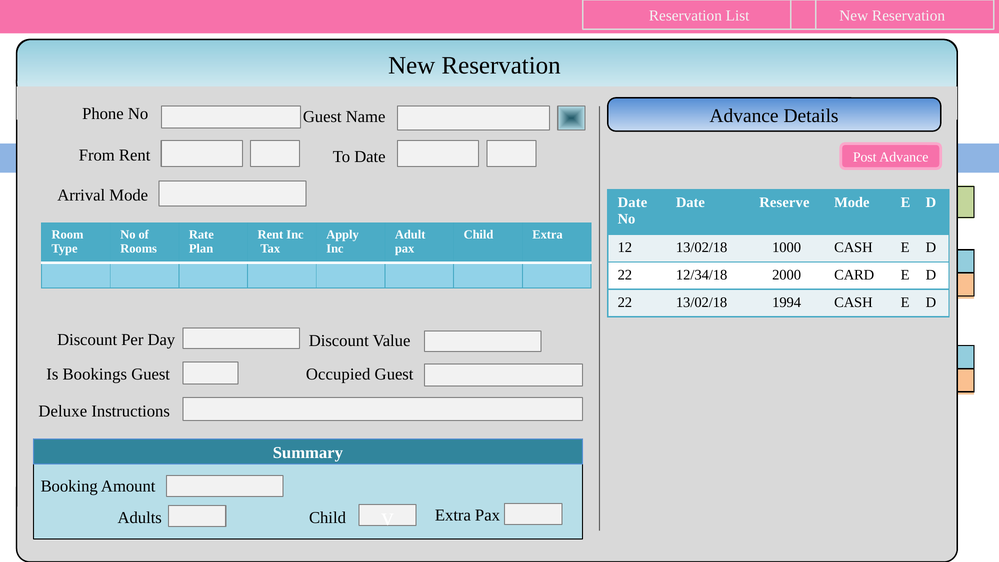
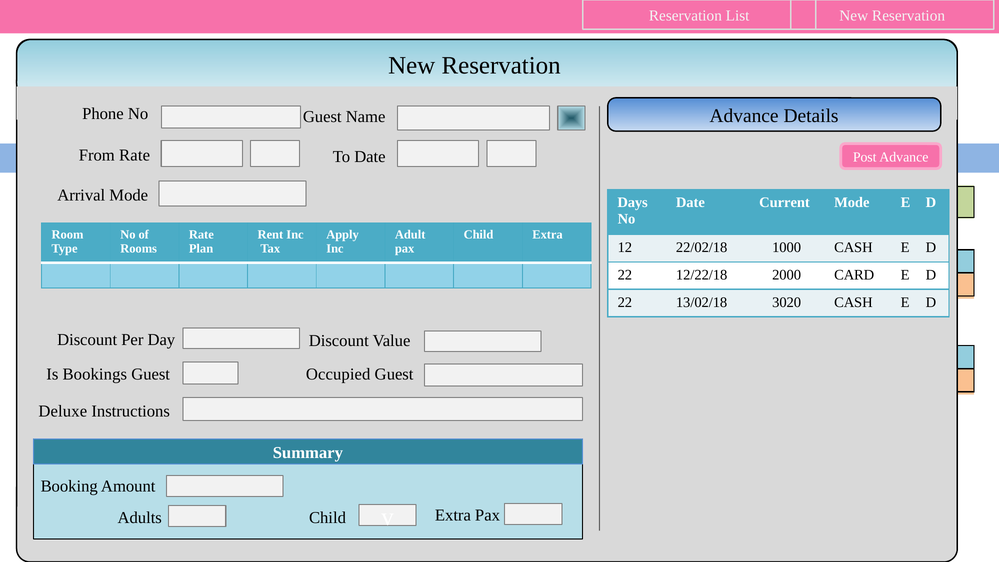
From Rent: Rent -> Rate (135, 155)
Date: Date -> Days (633, 203)
Date Reserve: Reserve -> Current (784, 203)
12 13/02/18: 13/02/18 -> 22/02/18 (702, 248)
12/34/18: 12/34/18 -> 12/22/18 (702, 275)
1994: 1994 -> 3020 (787, 302)
